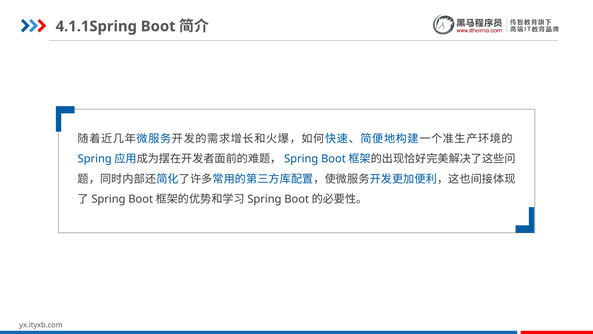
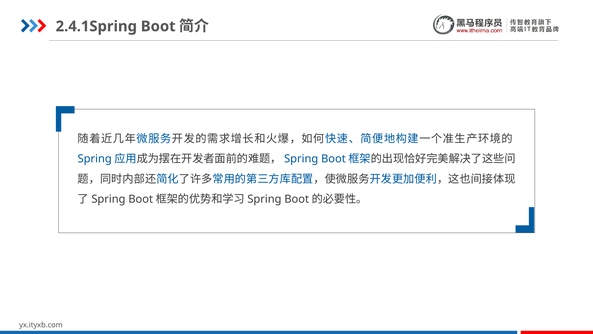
4.1.1Spring: 4.1.1Spring -> 2.4.1Spring (96, 26)
